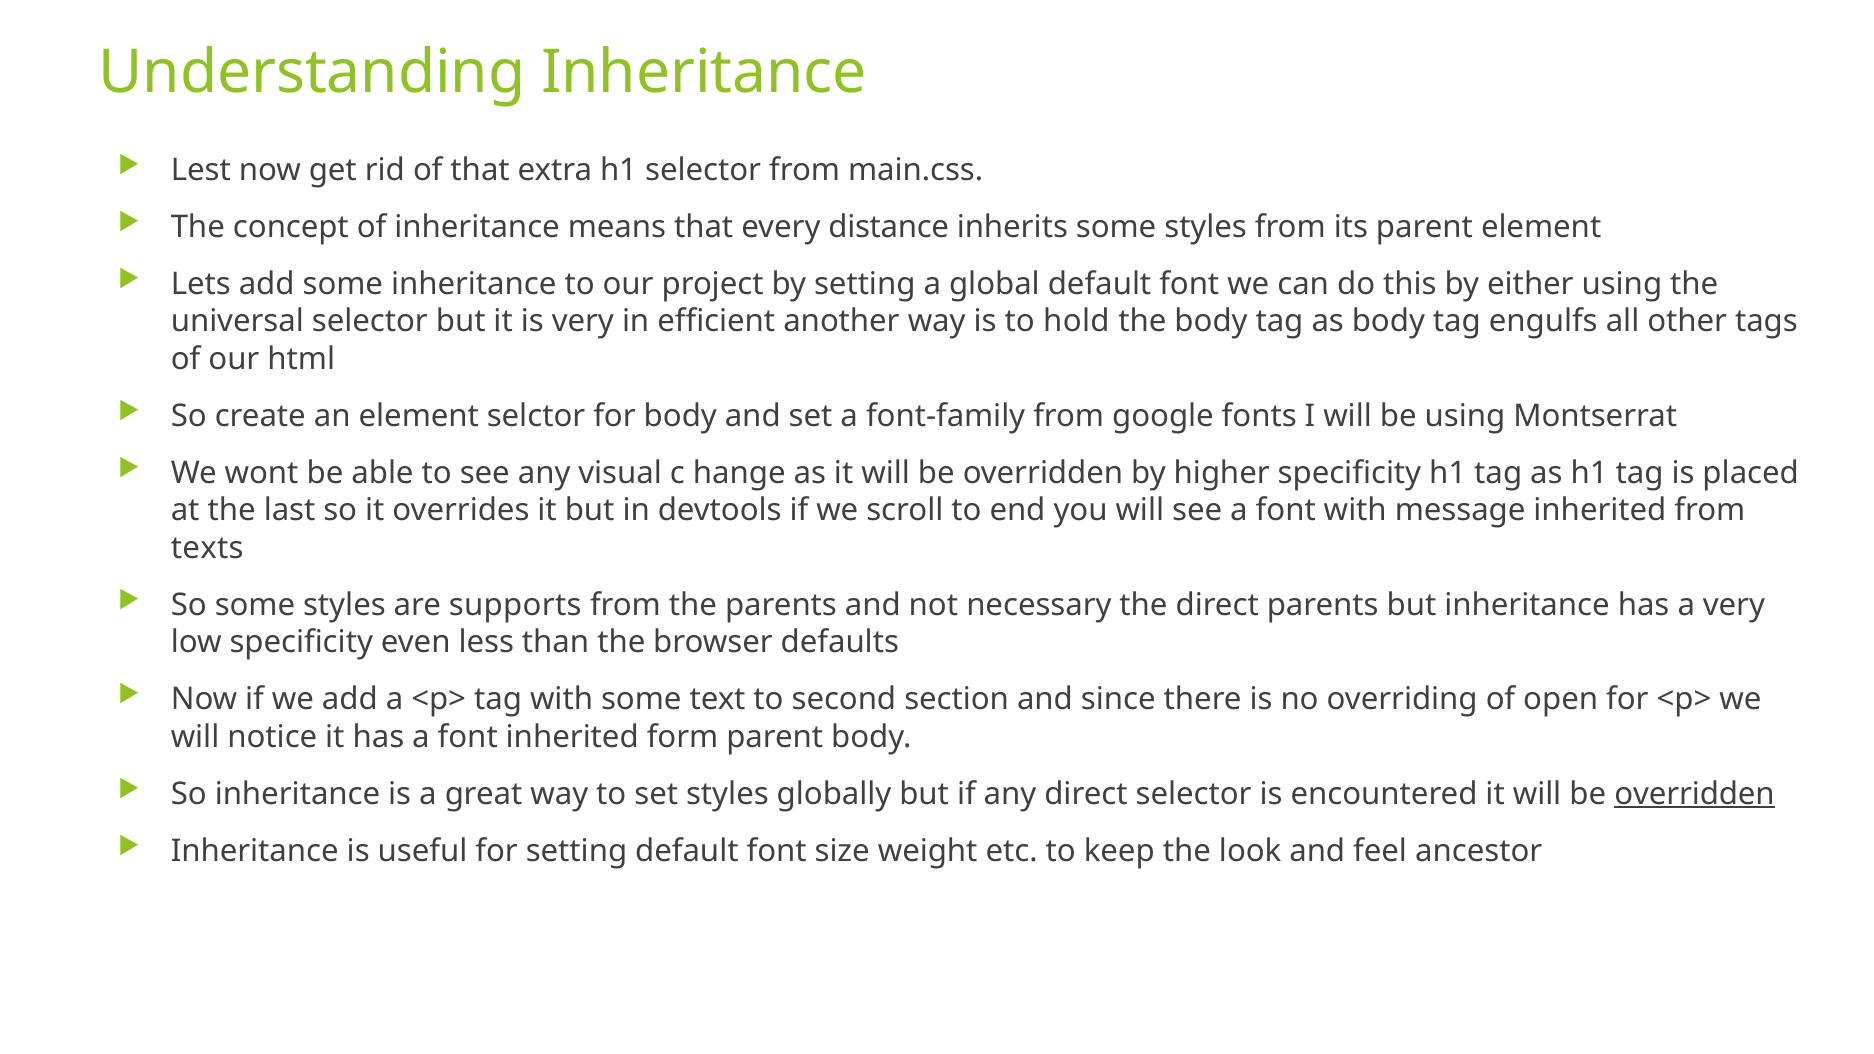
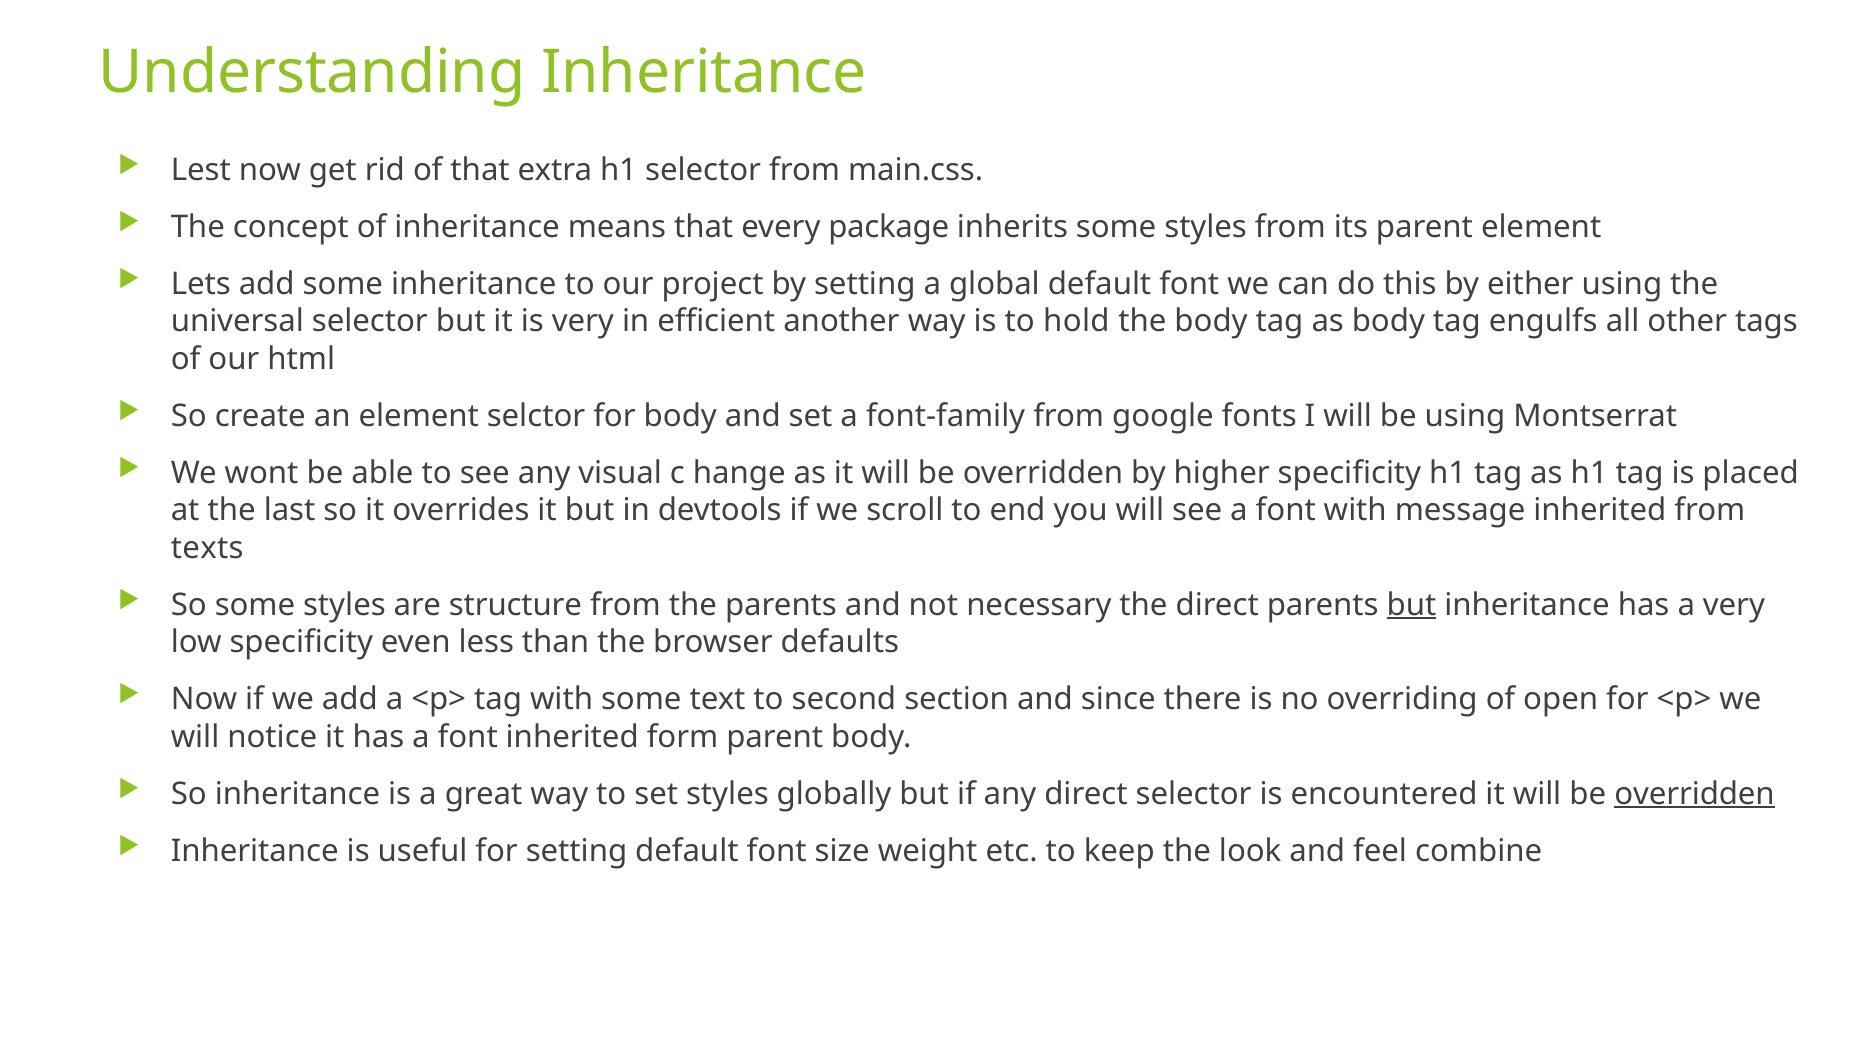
distance: distance -> package (889, 227)
supports: supports -> structure (515, 605)
but underline: none -> present (1412, 605)
ancestor: ancestor -> combine (1479, 851)
